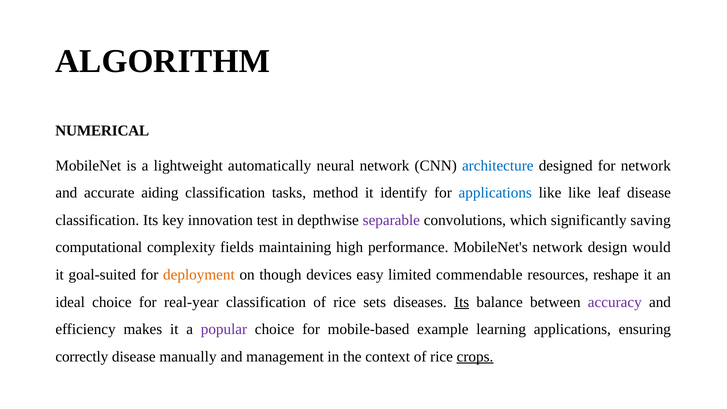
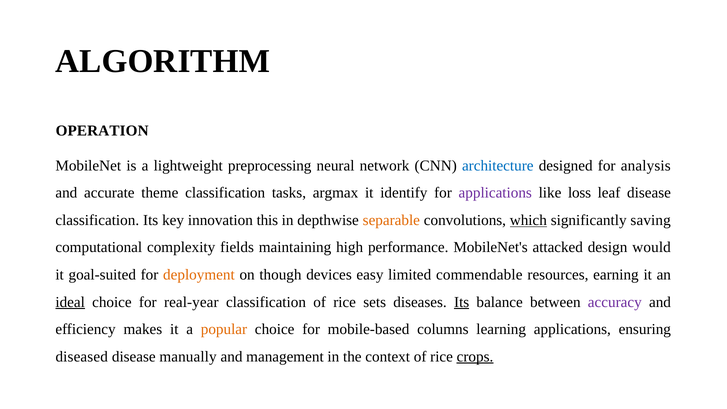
NUMERICAL: NUMERICAL -> OPERATION (102, 131)
automatically: automatically -> preprocessing (270, 166)
for network: network -> analysis (646, 166)
aiding: aiding -> theme (160, 193)
method: method -> argmax (336, 193)
applications colour: blue -> purple (495, 193)
like like: like -> loss (580, 193)
test: test -> this (267, 220)
separable colour: purple -> orange (391, 220)
which underline: none -> present (528, 220)
MobileNet's network: network -> attacked (558, 247)
reshape: reshape -> earning (616, 275)
ideal underline: none -> present (70, 302)
popular colour: purple -> orange (224, 329)
example: example -> columns (443, 329)
correctly: correctly -> diseased (82, 356)
